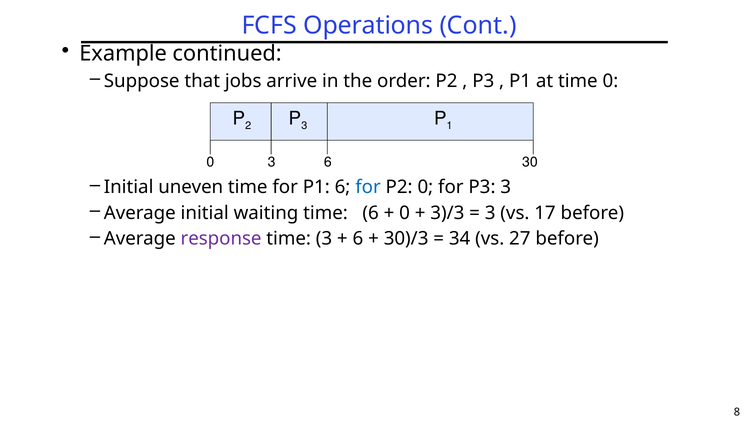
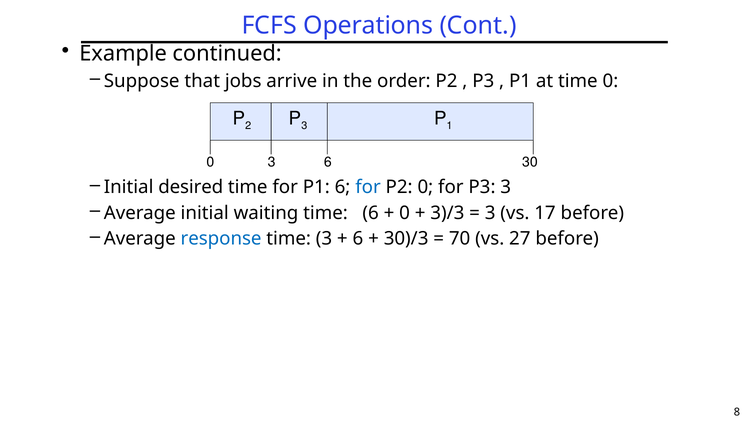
uneven: uneven -> desired (191, 187)
response colour: purple -> blue (221, 239)
34: 34 -> 70 (460, 239)
